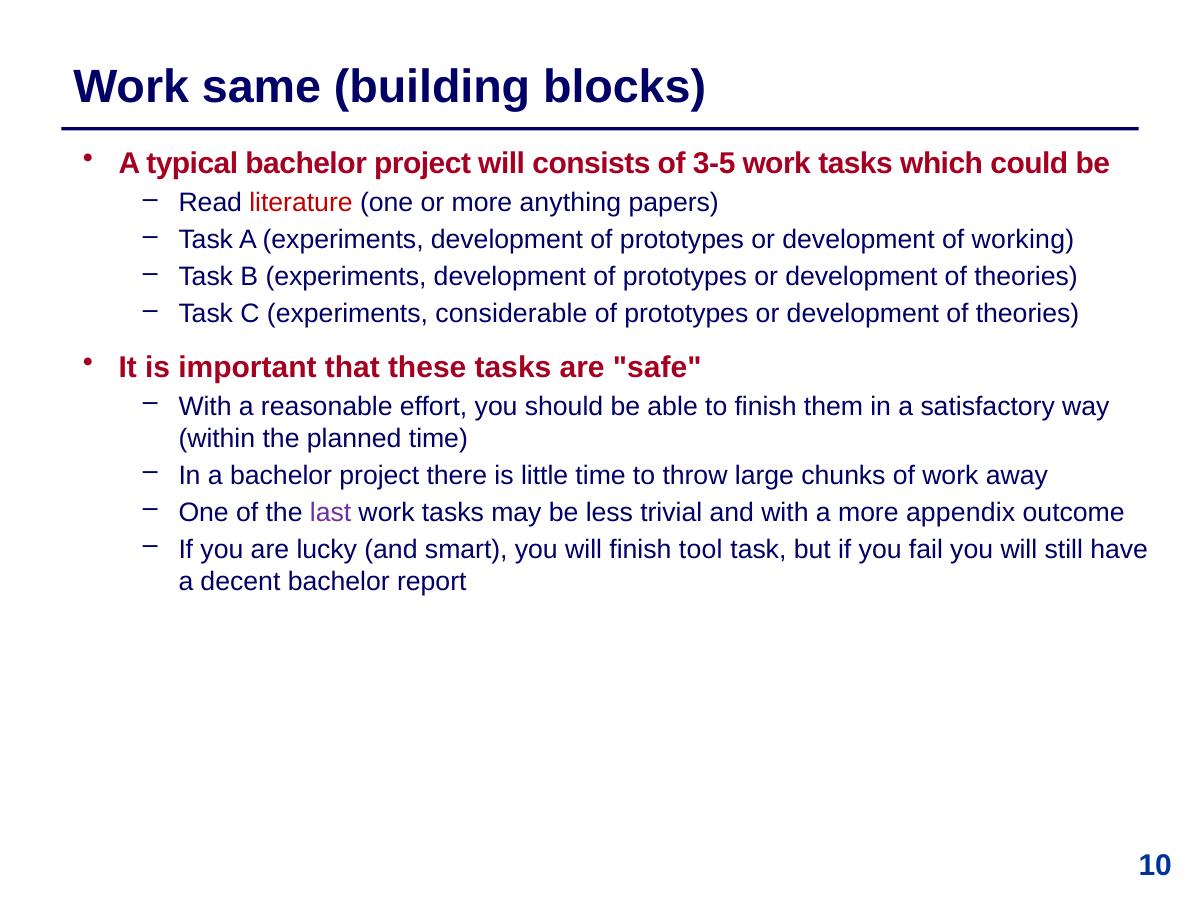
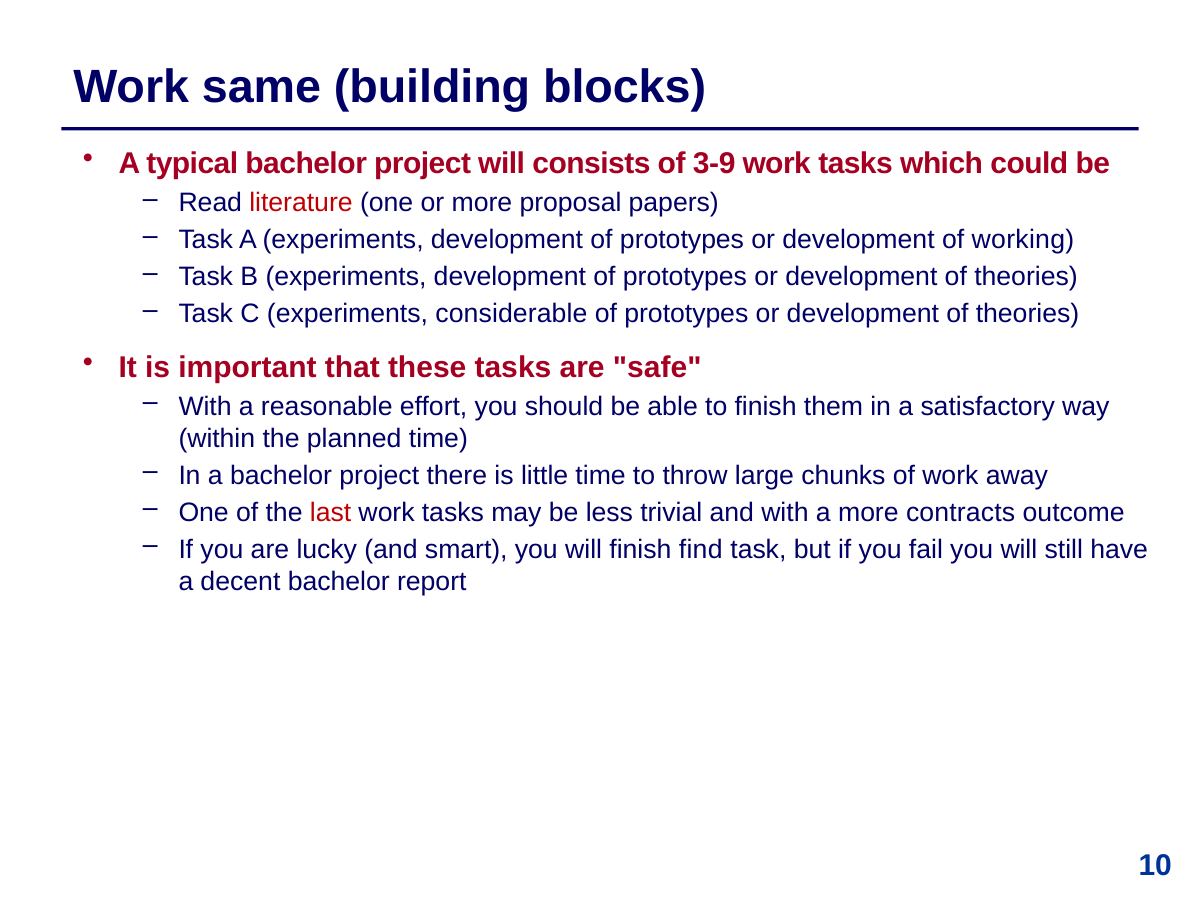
3-5: 3-5 -> 3-9 (714, 164)
anything: anything -> proposal (570, 203)
last colour: purple -> red (331, 513)
appendix: appendix -> contracts (961, 513)
tool: tool -> find (701, 550)
